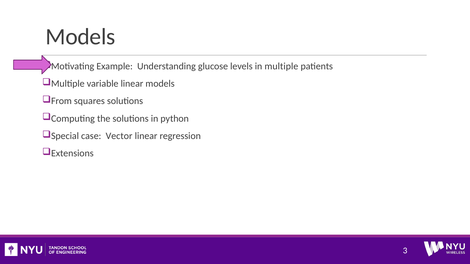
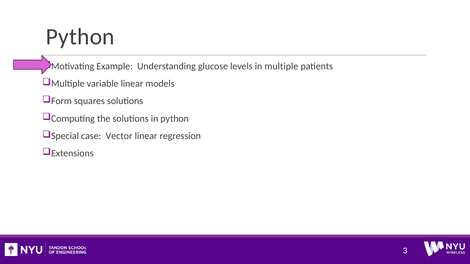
Models: Models -> Python (80, 37)
From: From -> Form (61, 101)
